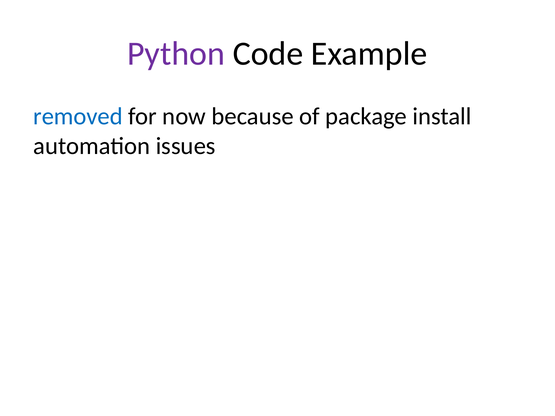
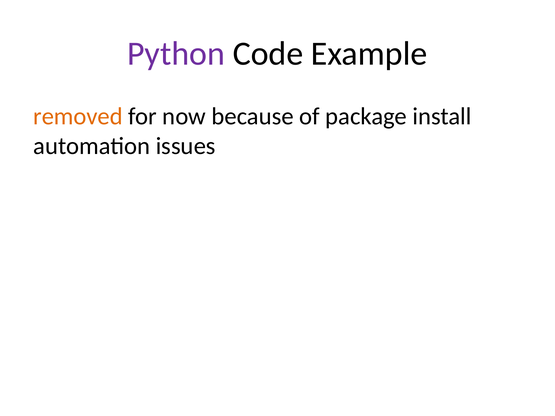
removed colour: blue -> orange (78, 116)
